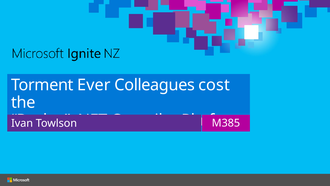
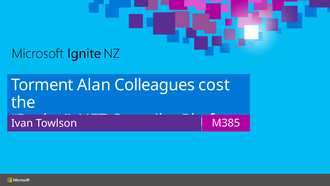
Ever: Ever -> Alan (94, 85)
